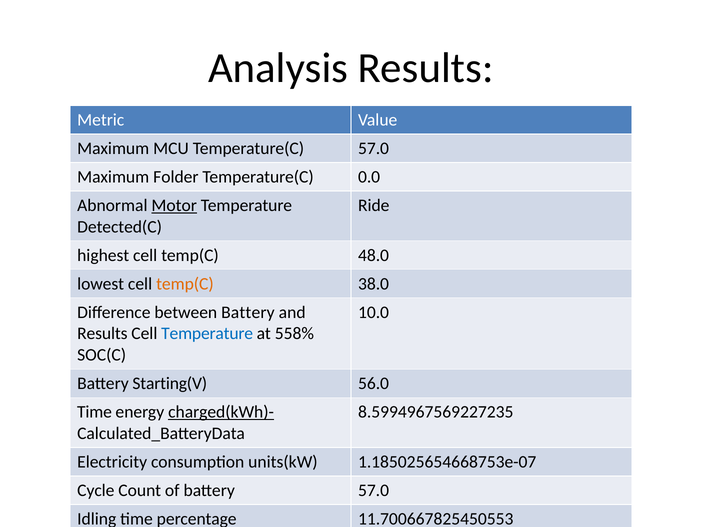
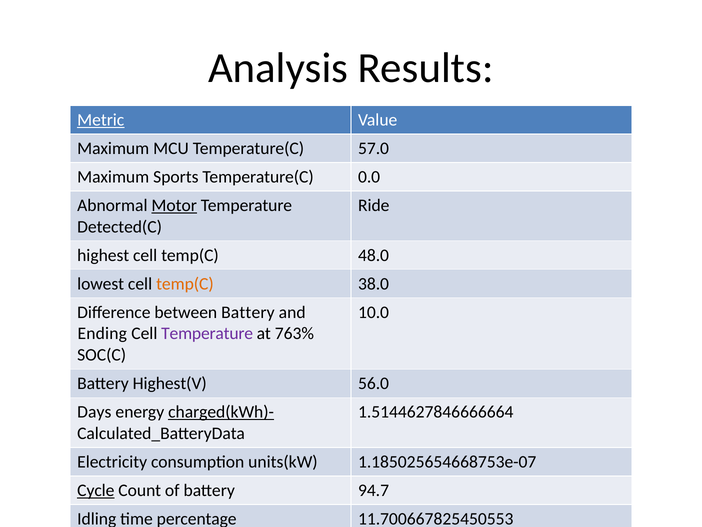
Metric underline: none -> present (101, 120)
Folder: Folder -> Sports (176, 177)
Results: Results -> Ending (102, 333)
Temperature colour: blue -> purple (207, 333)
558%: 558% -> 763% (294, 333)
Starting(V: Starting(V -> Highest(V (170, 383)
Time: Time -> Days (94, 412)
8.5994967569227235: 8.5994967569227235 -> 1.5144627846666664 (436, 412)
Cycle underline: none -> present (96, 490)
battery 57.0: 57.0 -> 94.7 (374, 490)
